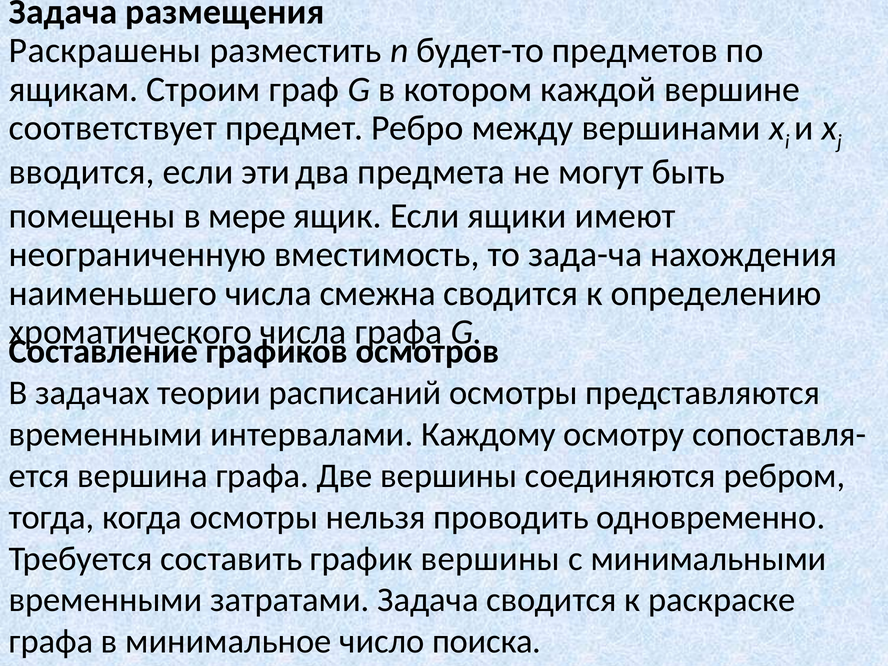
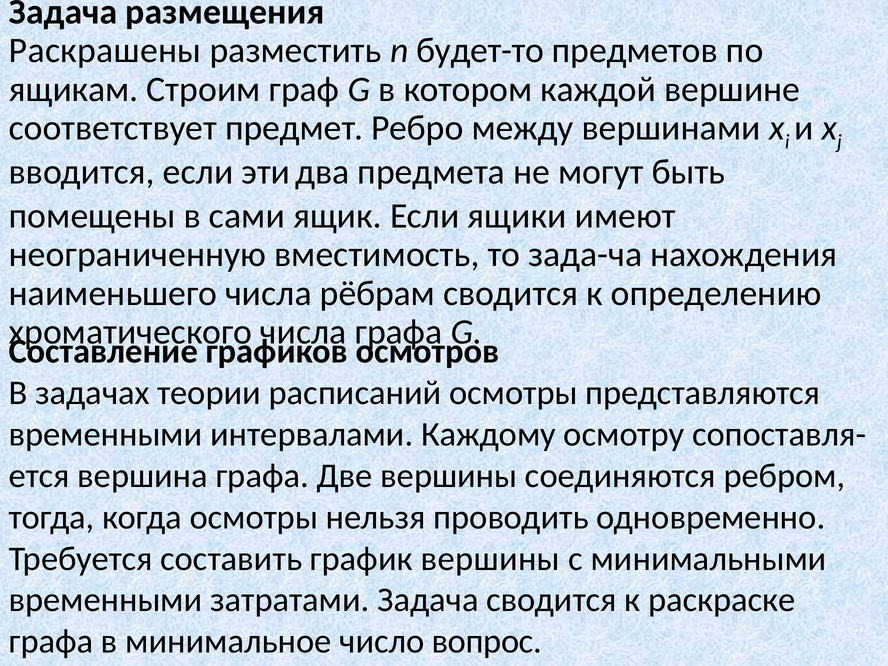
мере: мере -> сами (247, 216)
смежна: смежна -> рёбрам (377, 293)
поиска: поиска -> вопрос (487, 642)
